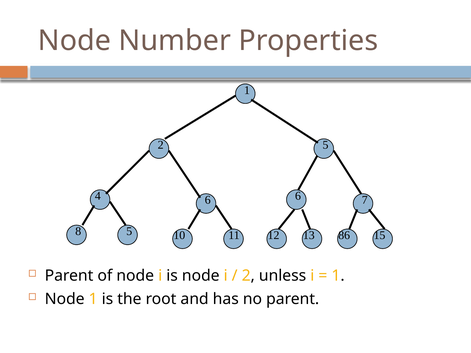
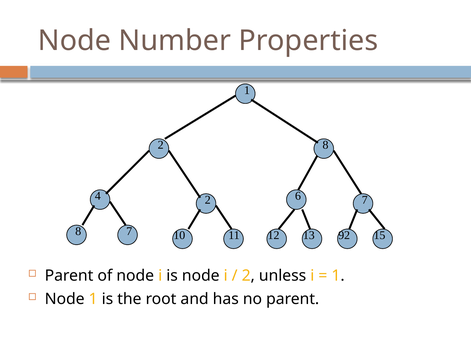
2 5: 5 -> 8 (326, 145)
4 6: 6 -> 2 (208, 200)
8 5: 5 -> 7 (129, 232)
86: 86 -> 92 (344, 235)
